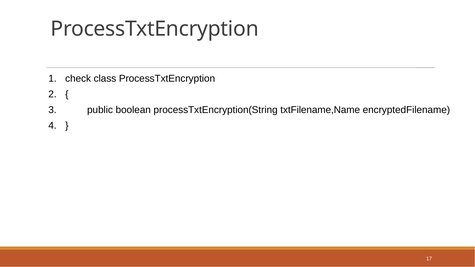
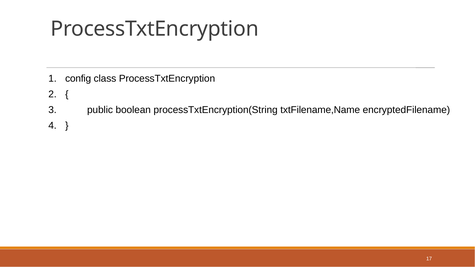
check: check -> config (78, 79)
